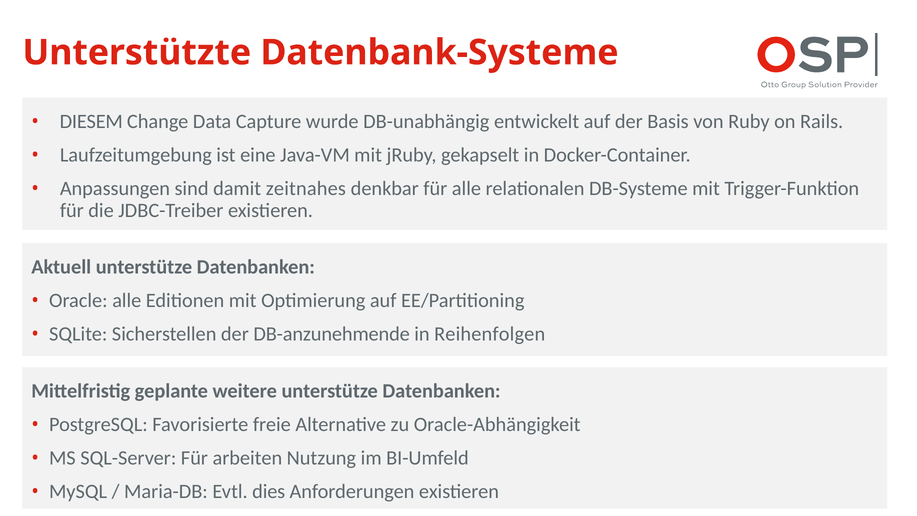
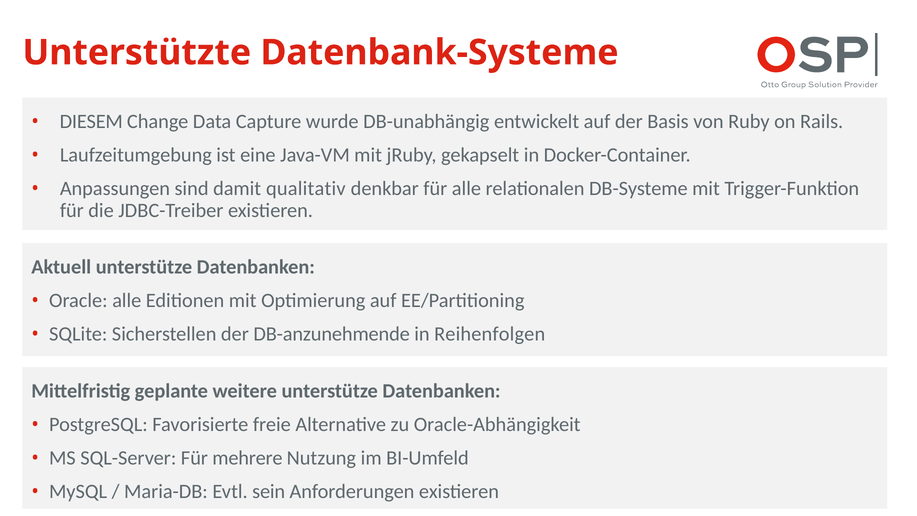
zeitnahes: zeitnahes -> qualitativ (306, 188)
arbeiten: arbeiten -> mehrere (247, 458)
dies: dies -> sein (269, 491)
